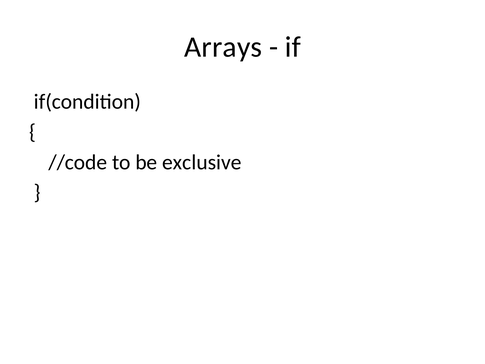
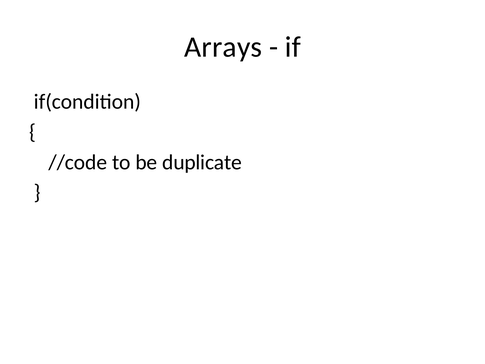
exclusive: exclusive -> duplicate (202, 162)
